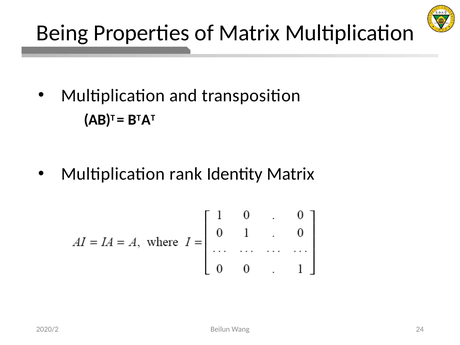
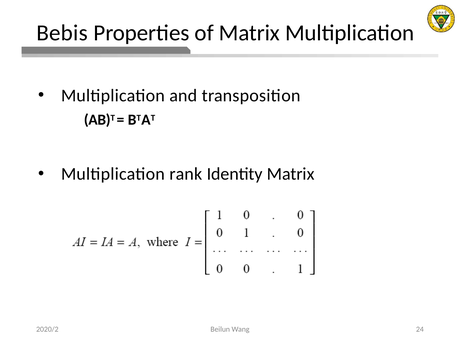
Being: Being -> Bebis (62, 33)
